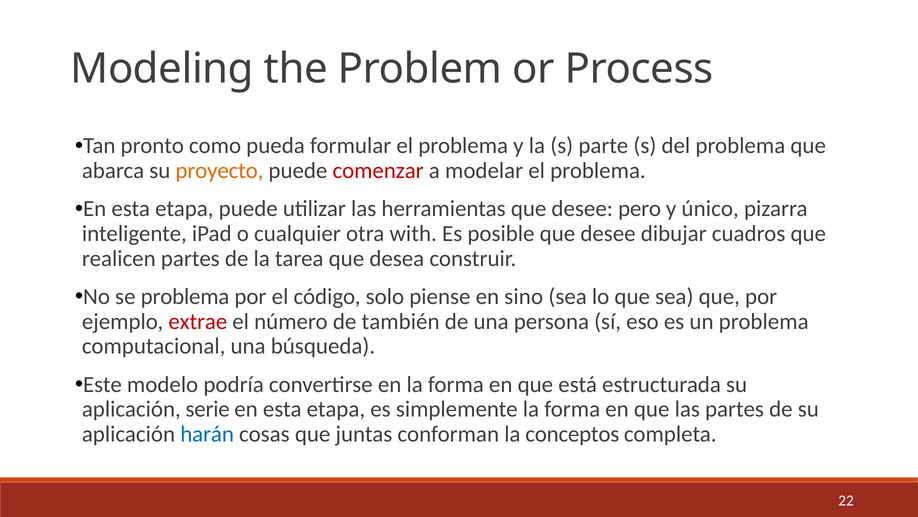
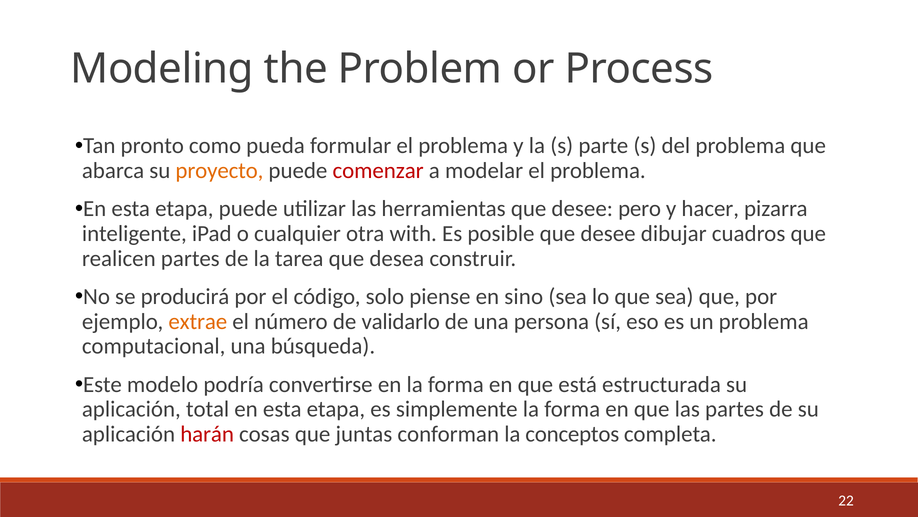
único: único -> hacer (710, 209)
se problema: problema -> producirá (185, 296)
extrae colour: red -> orange (198, 321)
también: también -> validarlo (401, 321)
serie: serie -> total (208, 409)
harán colour: blue -> red (207, 434)
